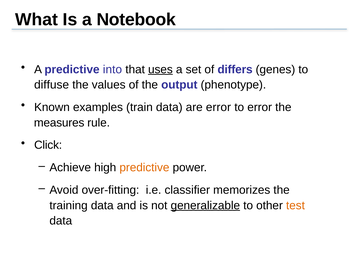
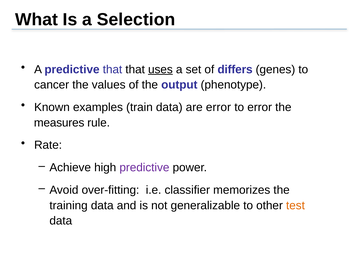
Notebook: Notebook -> Selection (136, 20)
predictive into: into -> that (113, 69)
diffuse: diffuse -> cancer (52, 85)
Click: Click -> Rate (48, 145)
predictive colour: orange -> purple (144, 167)
generalizable underline: present -> none (205, 205)
